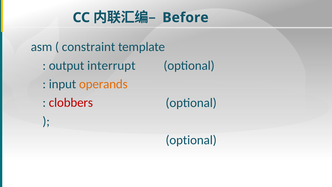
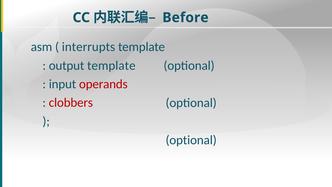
constraint: constraint -> interrupts (89, 47)
output interrupt: interrupt -> template (111, 65)
operands colour: orange -> red (103, 84)
